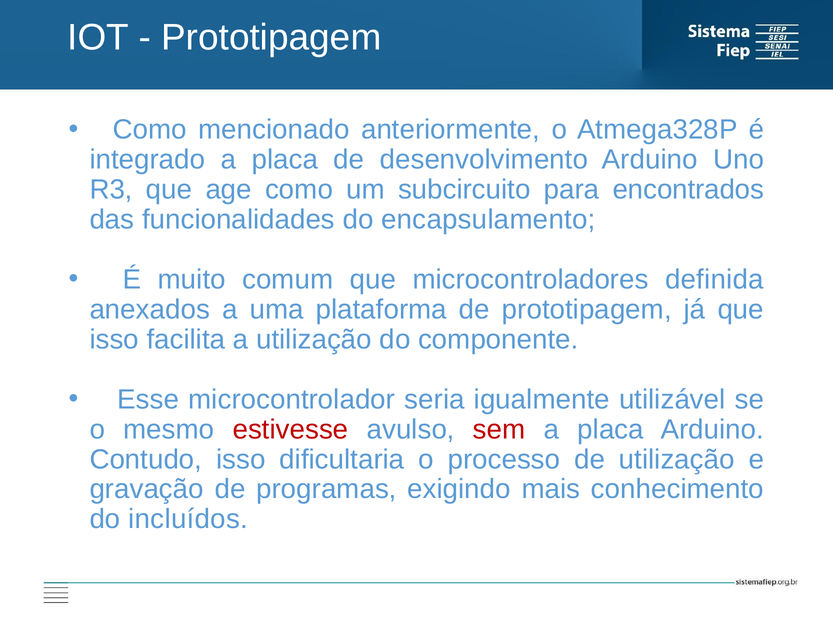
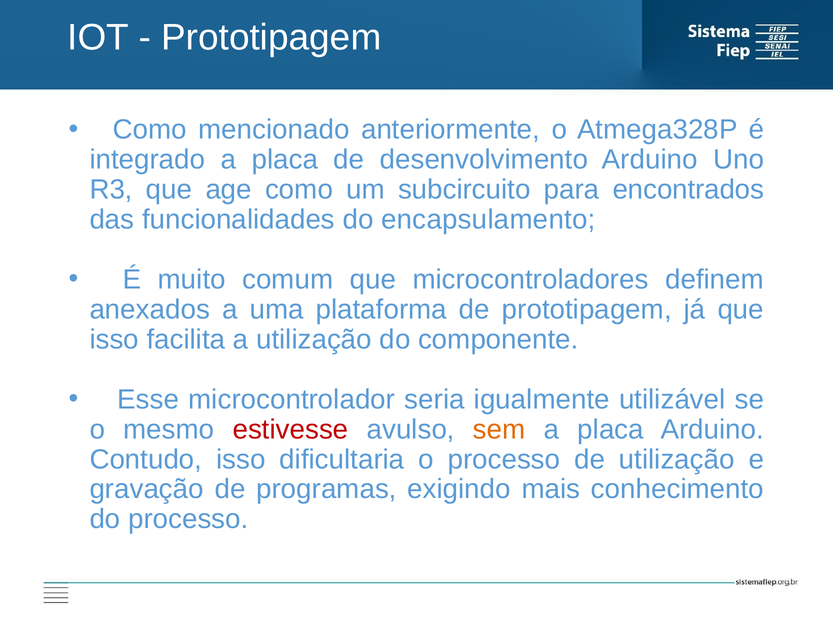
definida: definida -> definem (715, 279)
sem colour: red -> orange (499, 429)
do incluídos: incluídos -> processo (188, 519)
